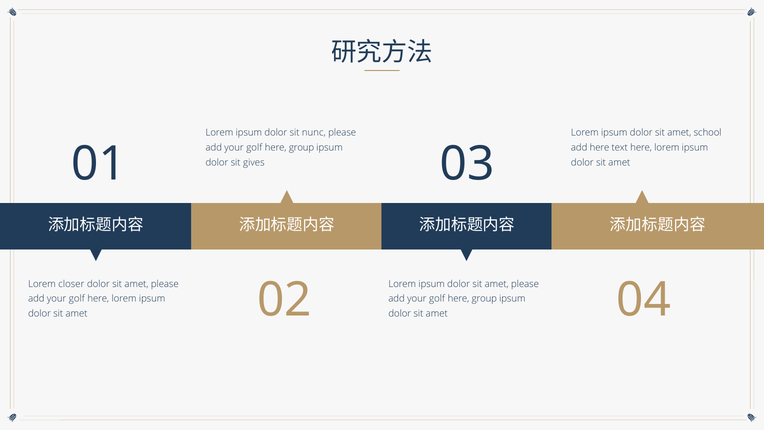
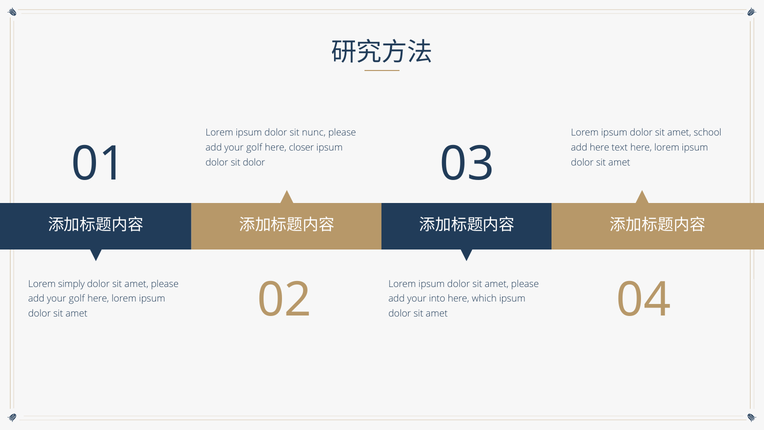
group: group -> closer (301, 148)
sit gives: gives -> dolor (254, 163)
closer: closer -> simply (71, 284)
golf: golf -> into (437, 299)
group: group -> which (484, 299)
